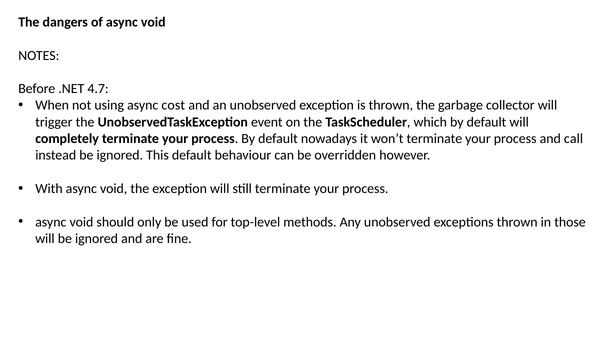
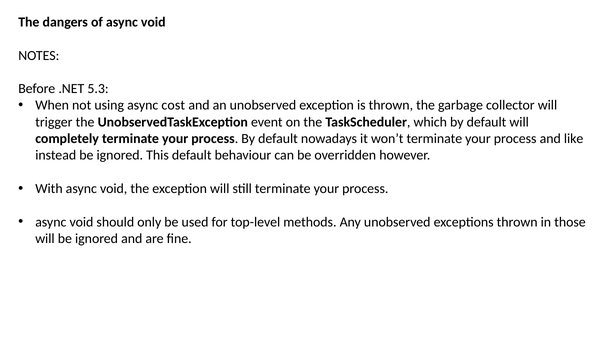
4.7: 4.7 -> 5.3 (98, 89)
call: call -> like (574, 138)
